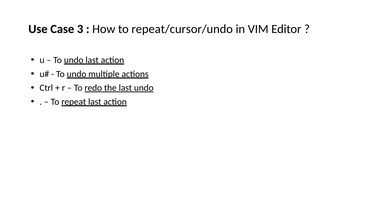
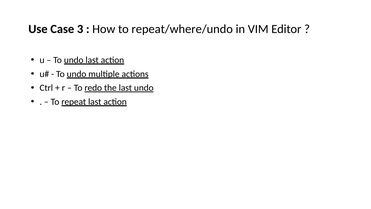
repeat/cursor/undo: repeat/cursor/undo -> repeat/where/undo (182, 29)
